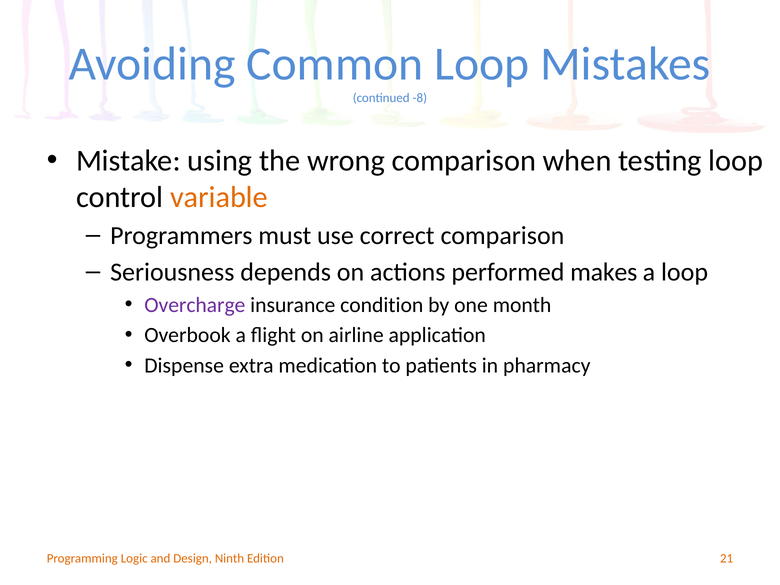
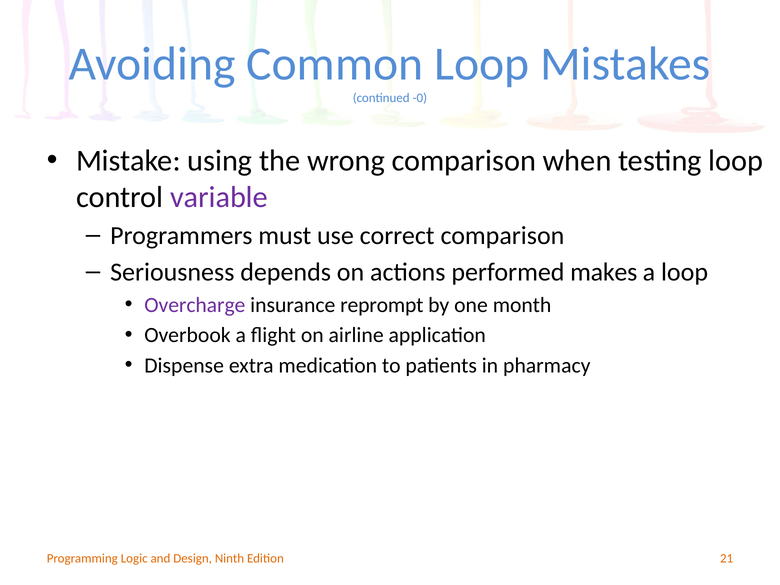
-8: -8 -> -0 (420, 98)
variable colour: orange -> purple (219, 197)
condition: condition -> reprompt (382, 305)
